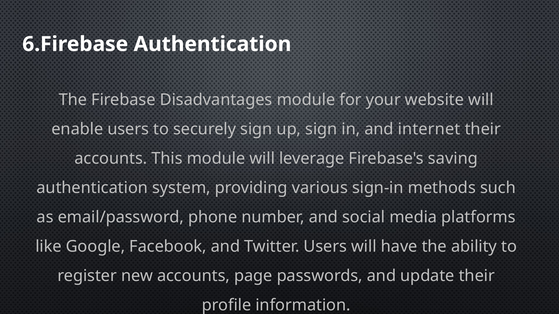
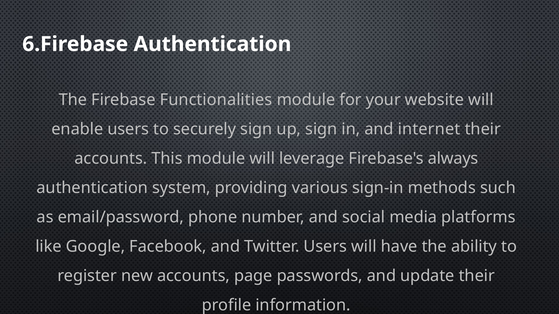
Disadvantages: Disadvantages -> Functionalities (216, 100)
saving: saving -> always (453, 159)
